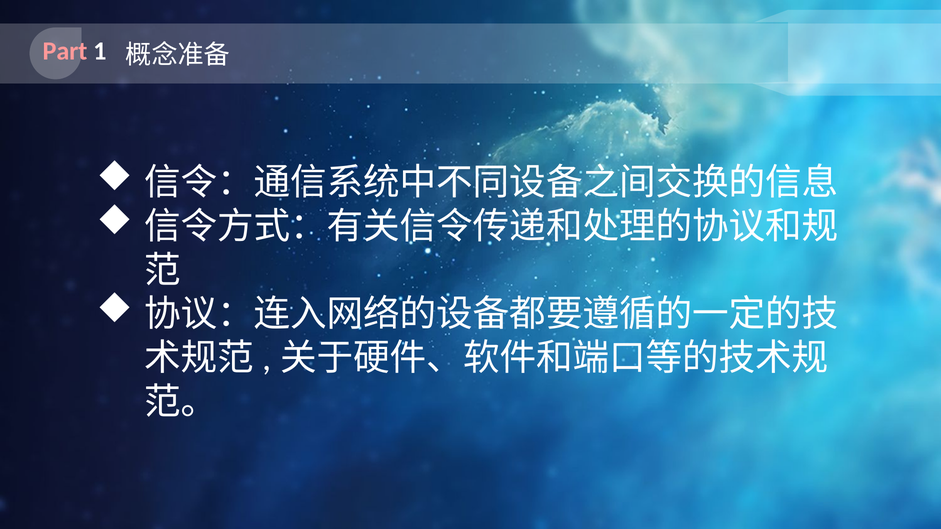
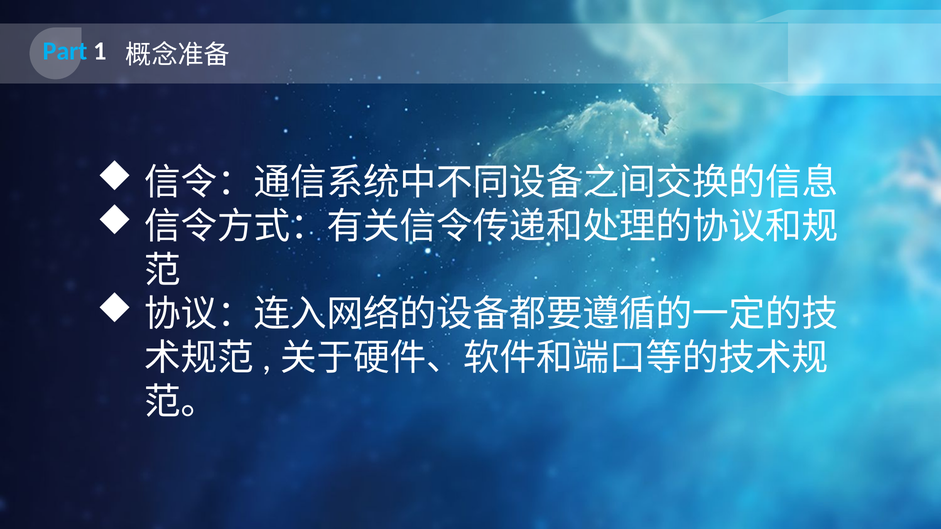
Part colour: pink -> light blue (65, 51)
